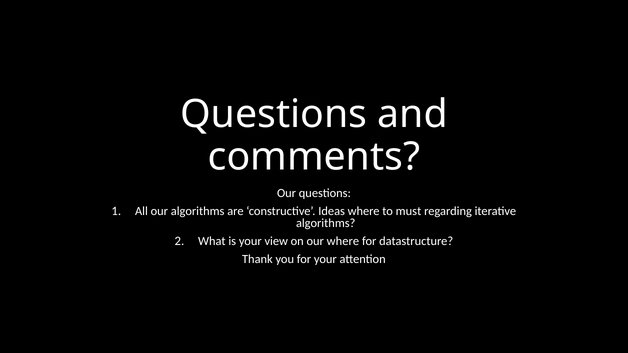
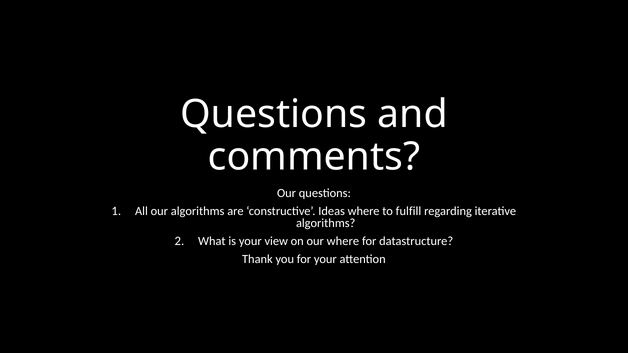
must: must -> fulfill (408, 211)
